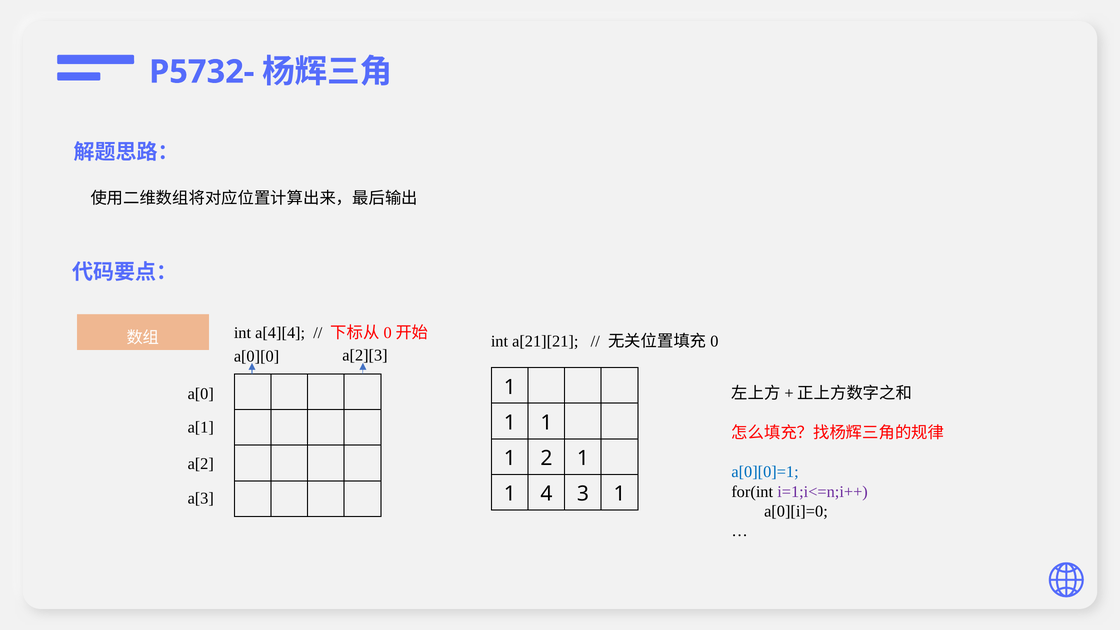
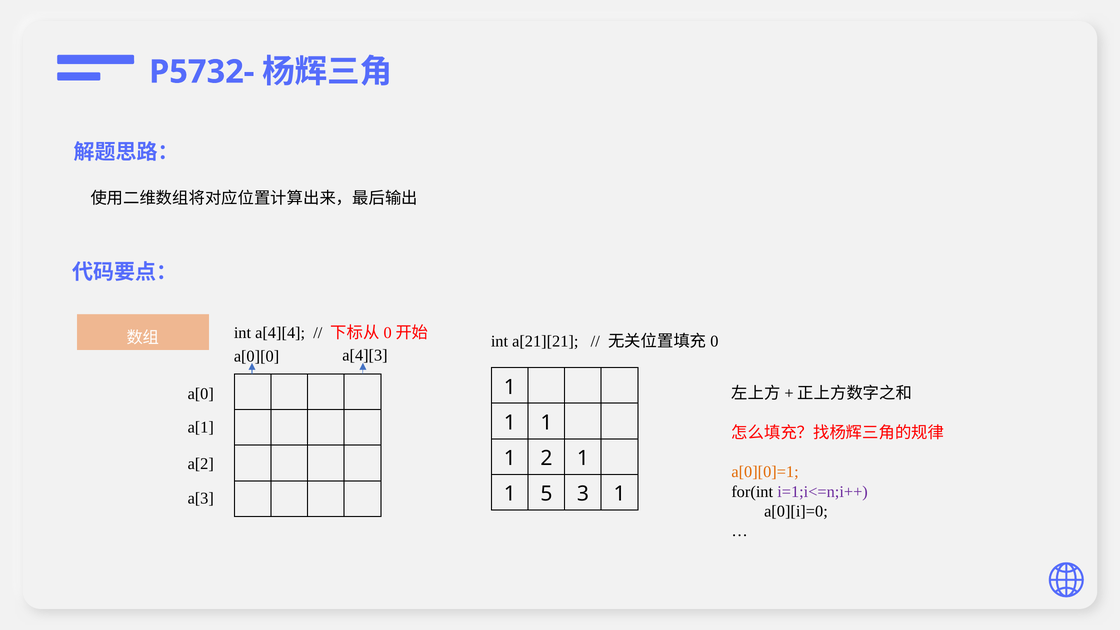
a[2][3: a[2][3 -> a[4][3 (365, 356)
a[0][0]=1 colour: blue -> orange (765, 472)
4: 4 -> 5 (546, 494)
